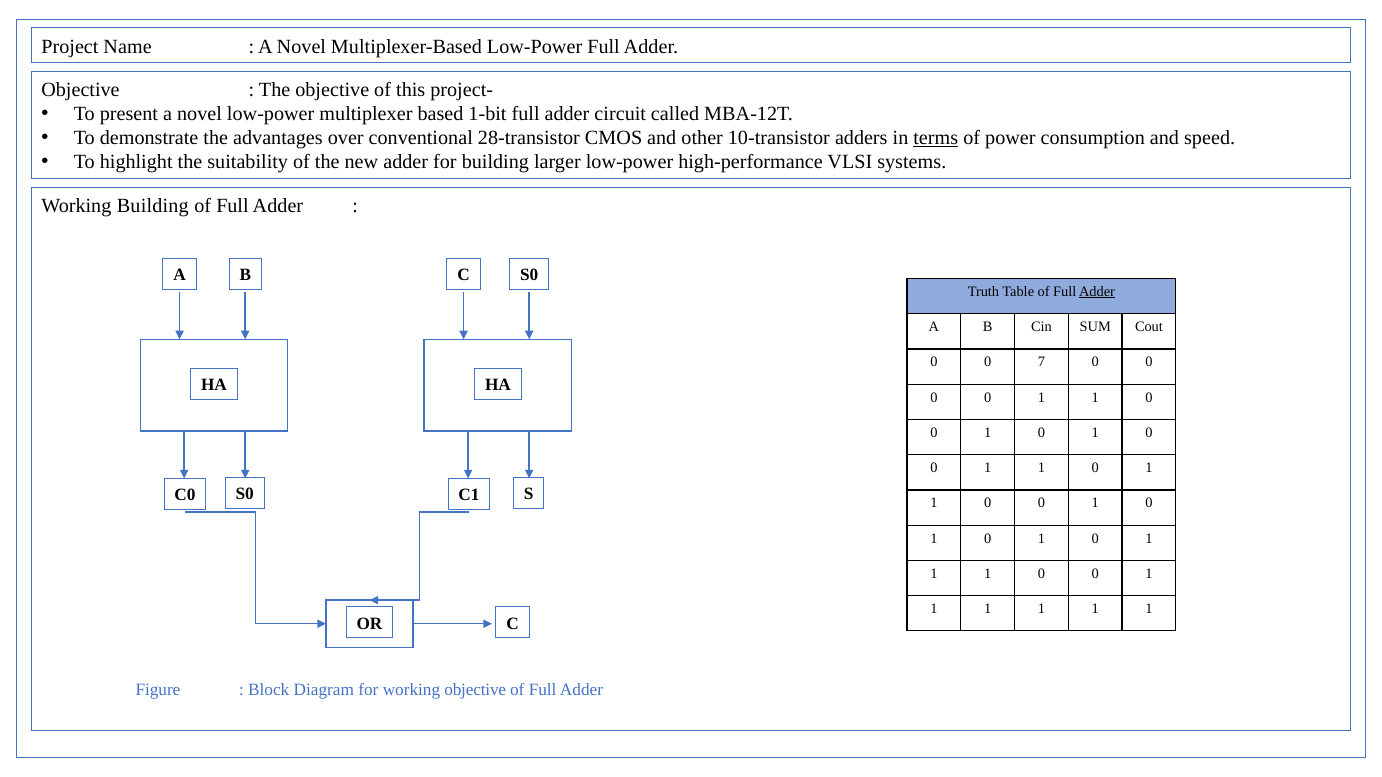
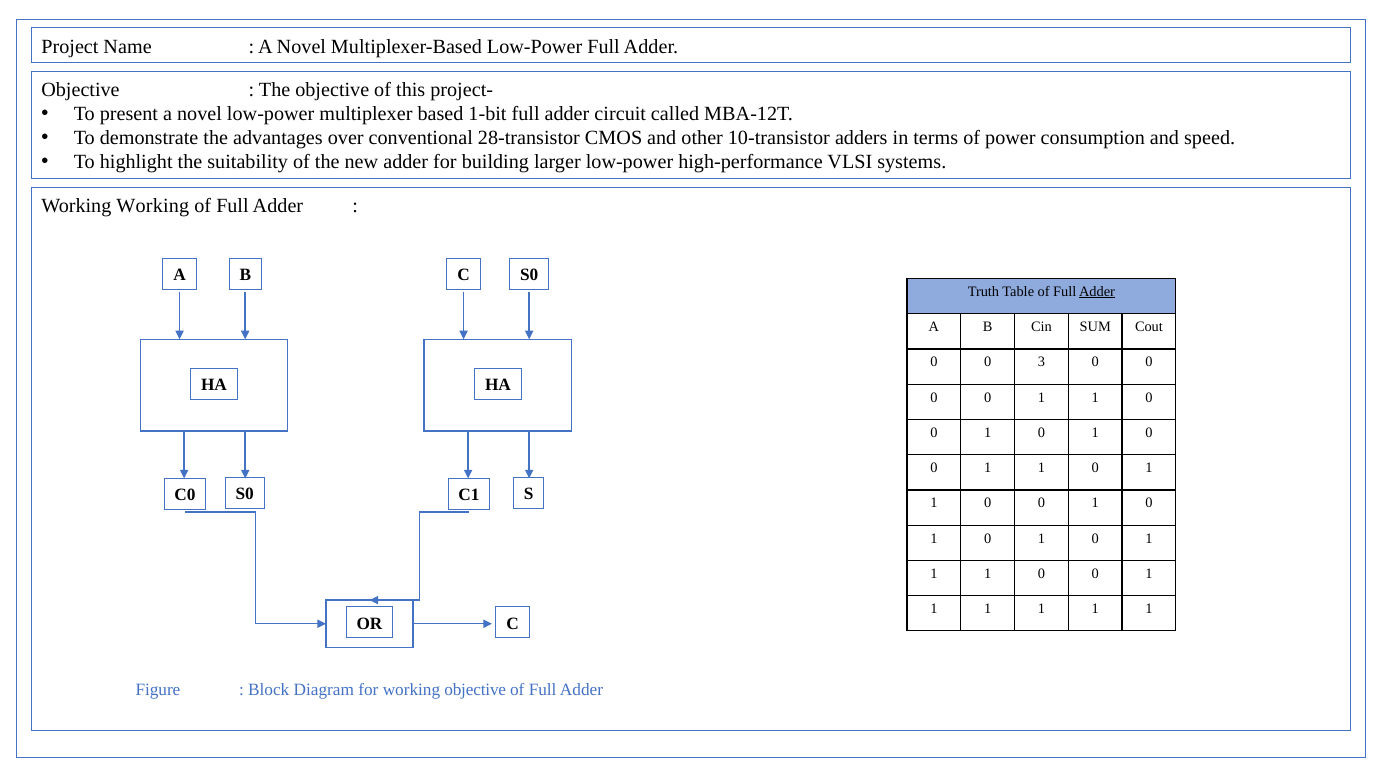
terms underline: present -> none (936, 138)
Working Building: Building -> Working (153, 206)
7: 7 -> 3 (1041, 362)
